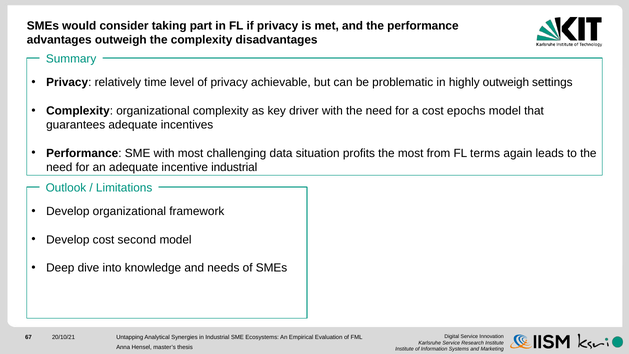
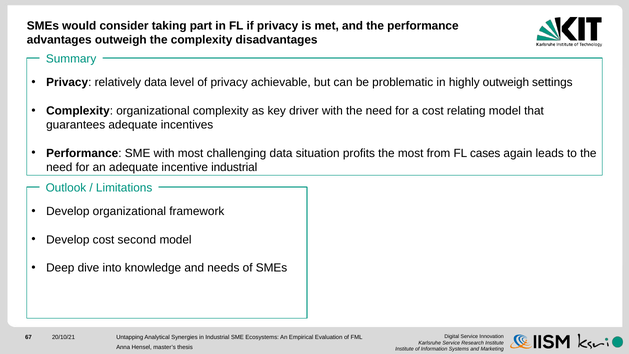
relatively time: time -> data (156, 82)
epochs: epochs -> relating (466, 111)
terms: terms -> cases (485, 153)
